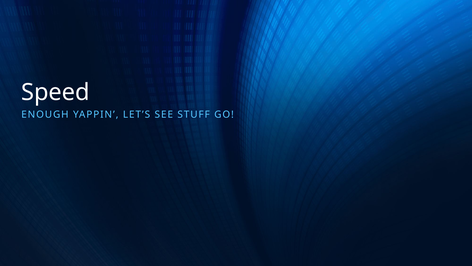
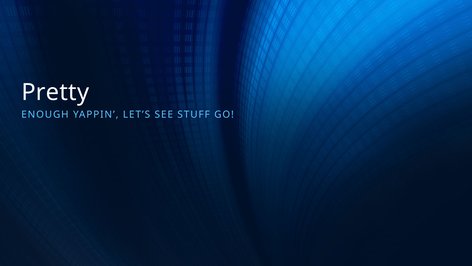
Speed: Speed -> Pretty (55, 92)
